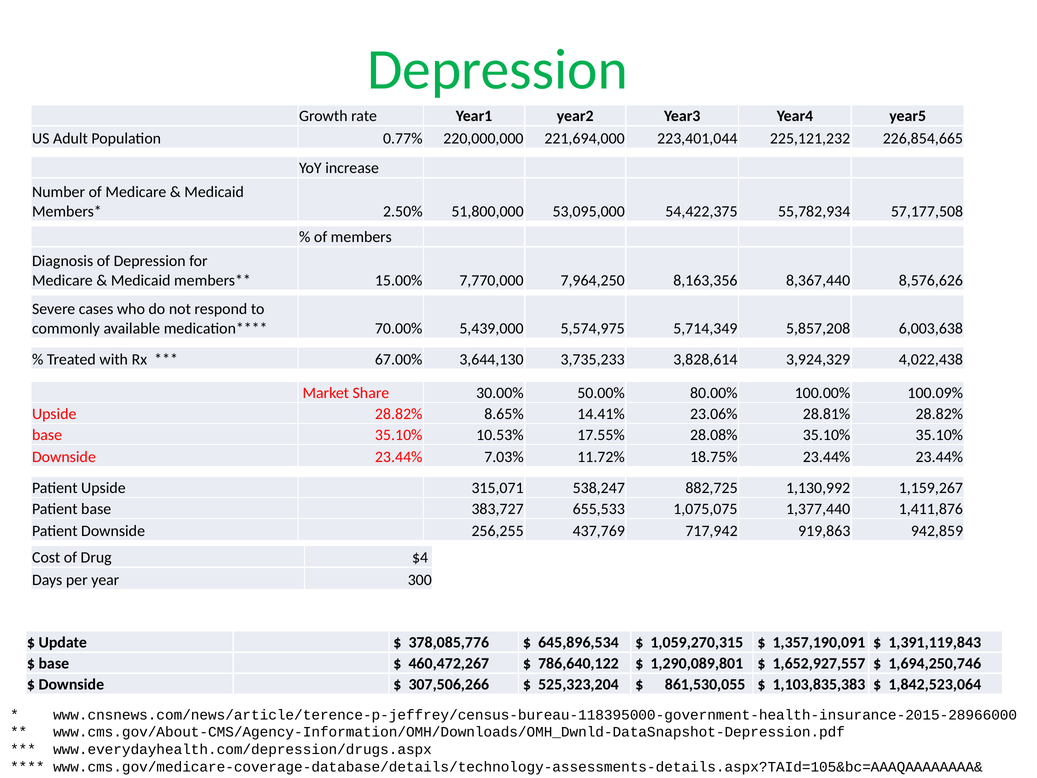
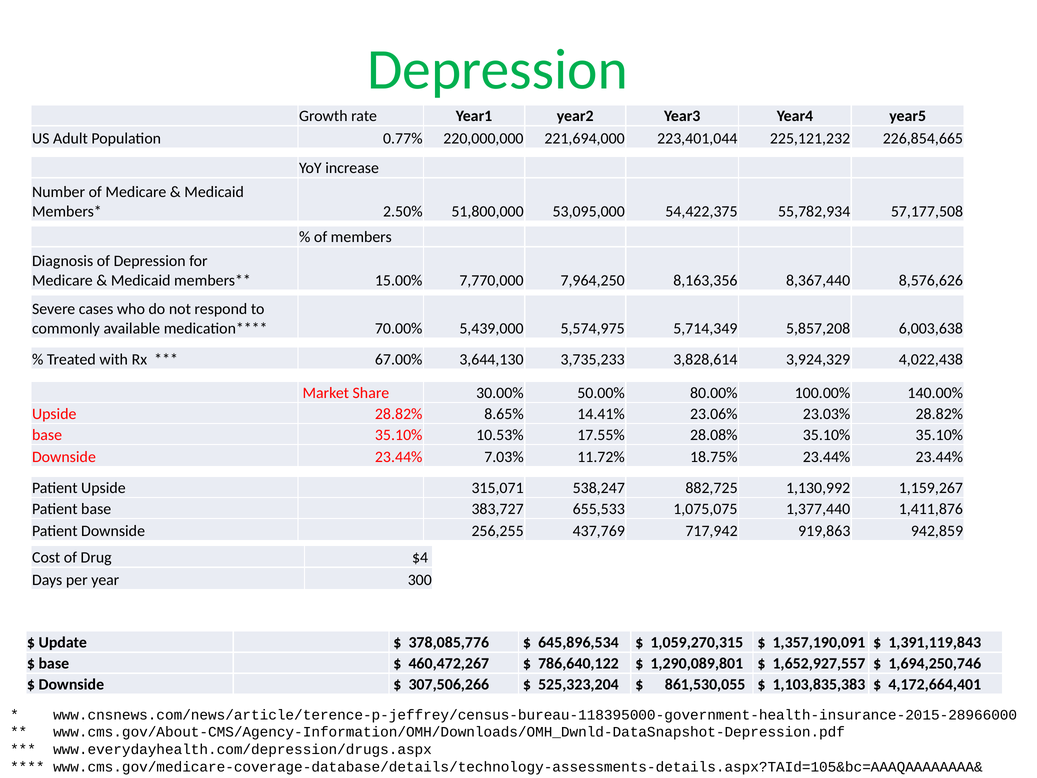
100.09%: 100.09% -> 140.00% (935, 393)
28.81%: 28.81% -> 23.03% (827, 414)
1,842,523,064: 1,842,523,064 -> 4,172,664,401 (935, 684)
